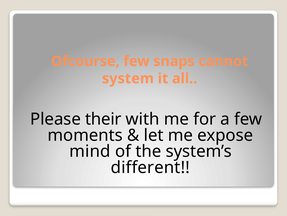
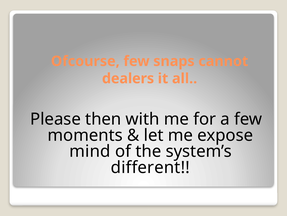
system: system -> dealers (128, 78)
their: their -> then (103, 119)
